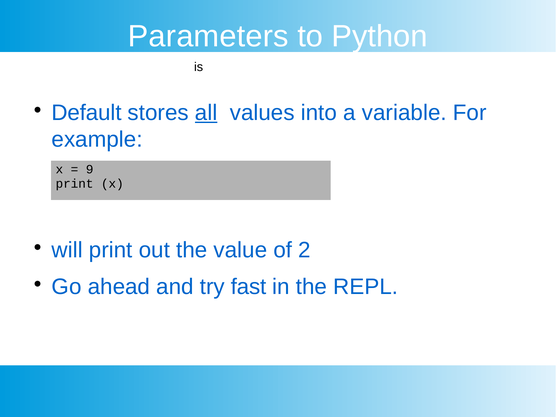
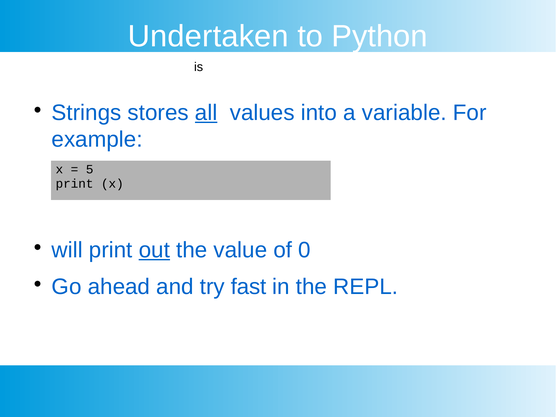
Parameters: Parameters -> Undertaken (208, 36)
Default: Default -> Strings (87, 113)
9: 9 -> 5 (90, 169)
out underline: none -> present (154, 250)
2: 2 -> 0 (305, 250)
